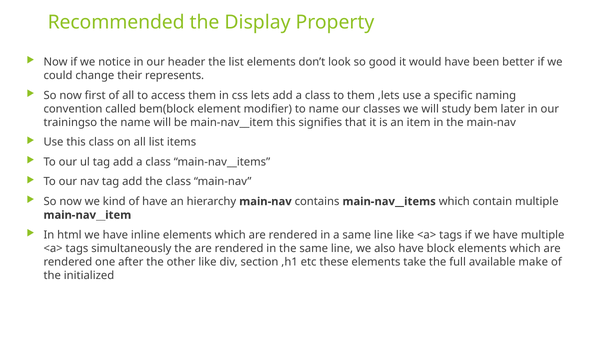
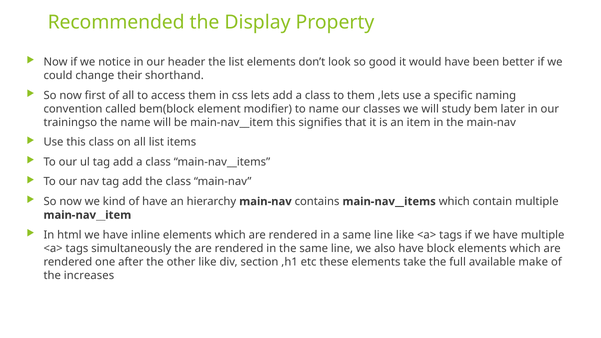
represents: represents -> shorthand (174, 76)
initialized: initialized -> increases (89, 275)
